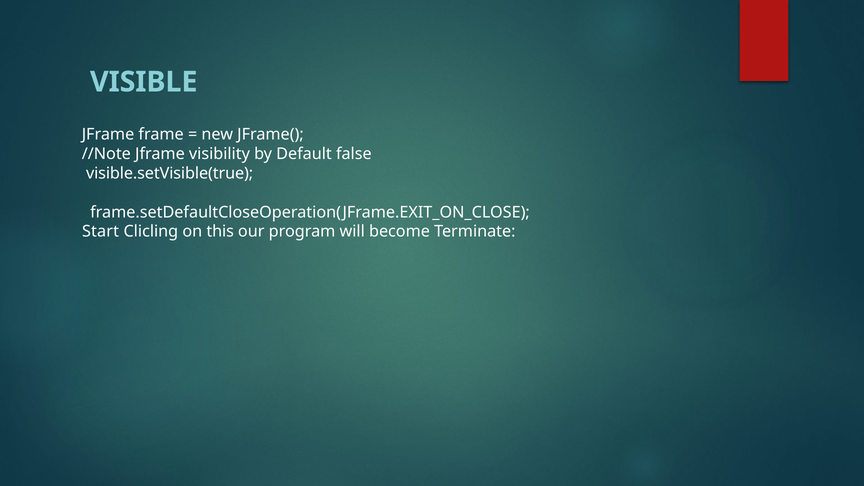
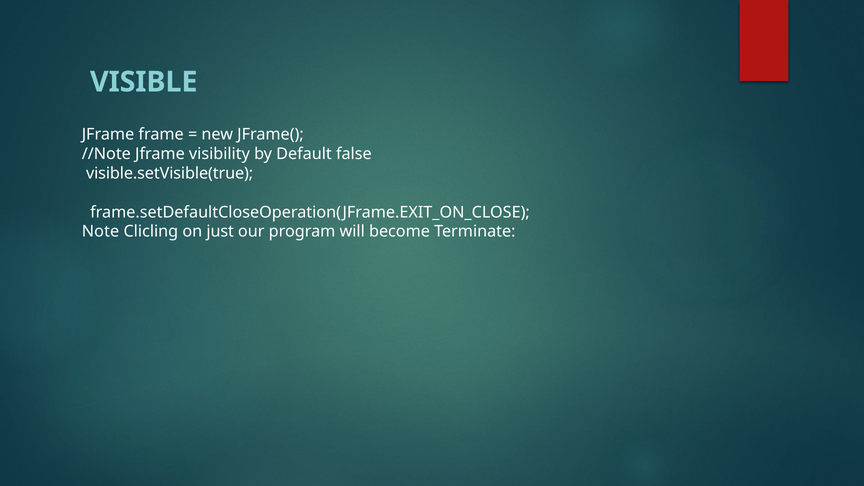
Start: Start -> Note (101, 232)
this: this -> just (220, 232)
